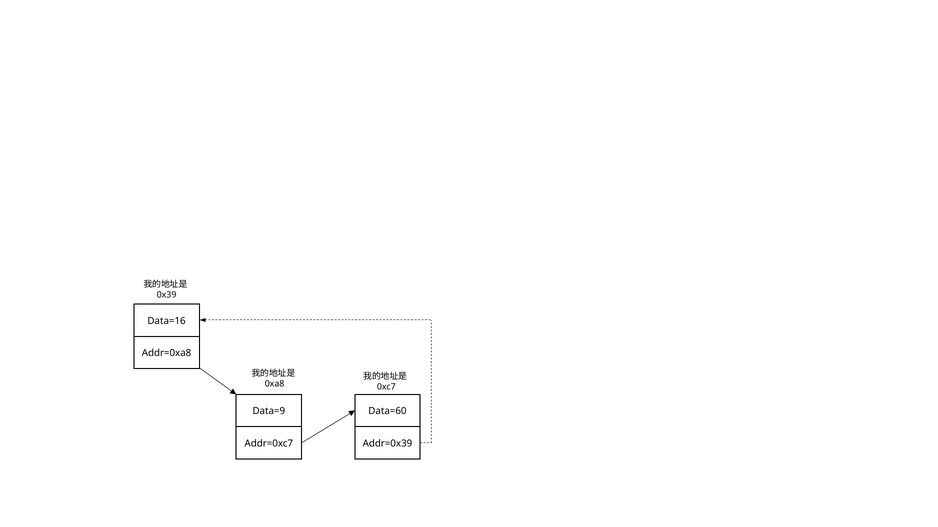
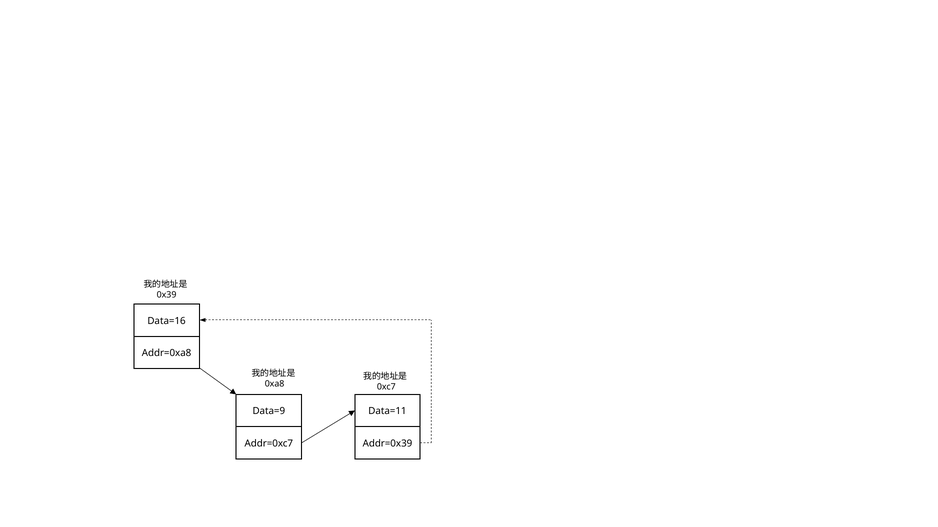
Data=60: Data=60 -> Data=11 (387, 412)
